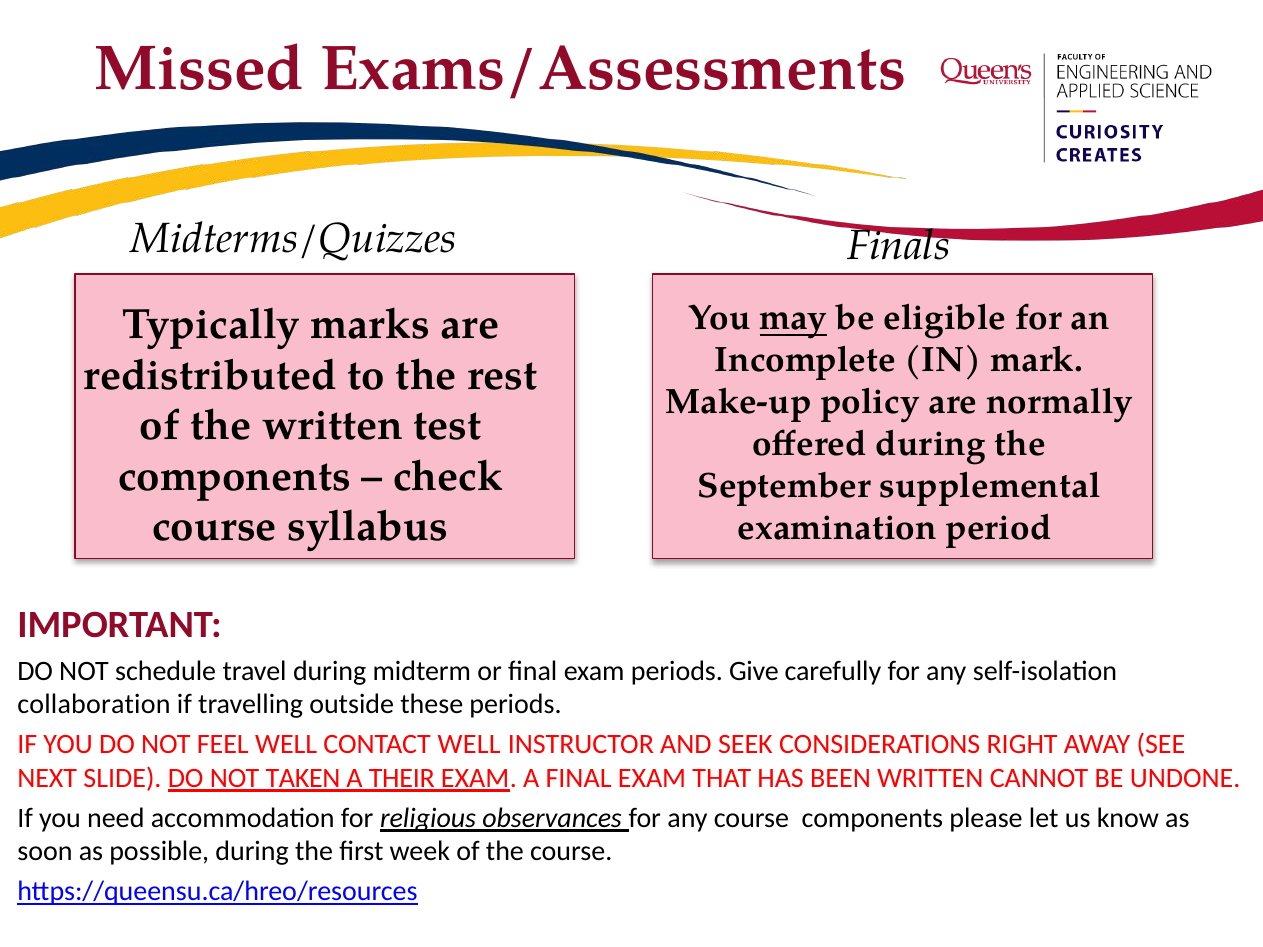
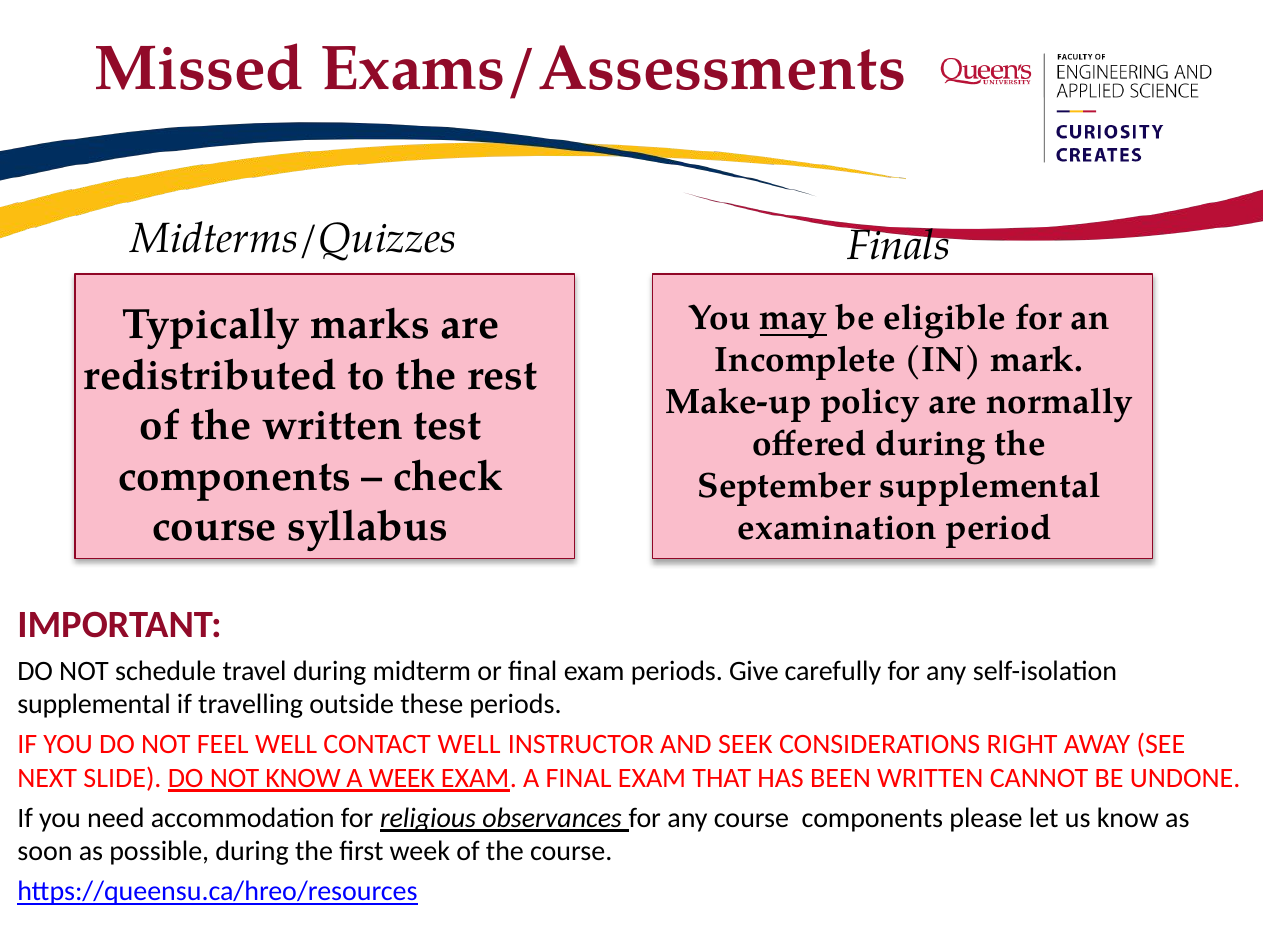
collaboration: collaboration -> supplemental (94, 705)
NOT TAKEN: TAKEN -> KNOW (303, 778)
A THEIR: THEIR -> WEEK (402, 778)
